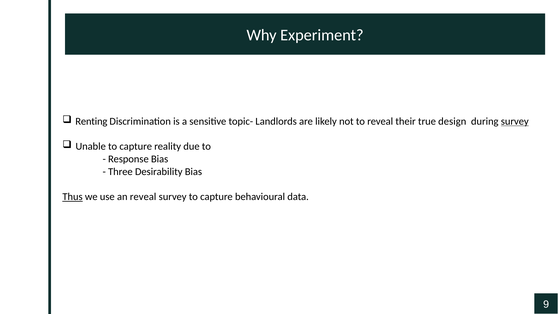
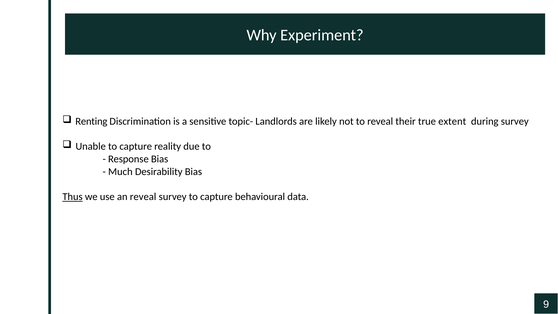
design: design -> extent (452, 121)
survey underline: present -> none (515, 121)
Three: Three -> Much (120, 172)
